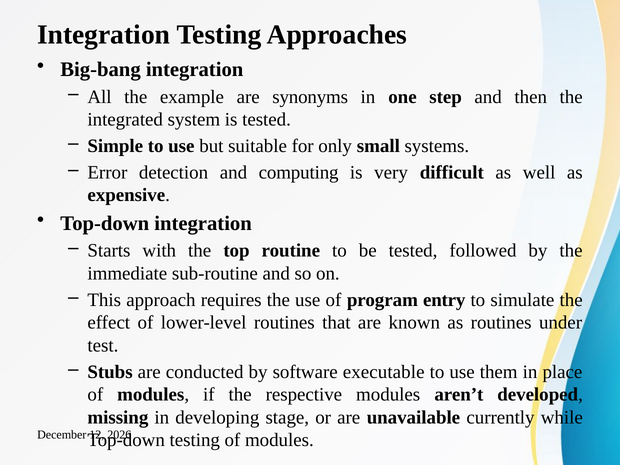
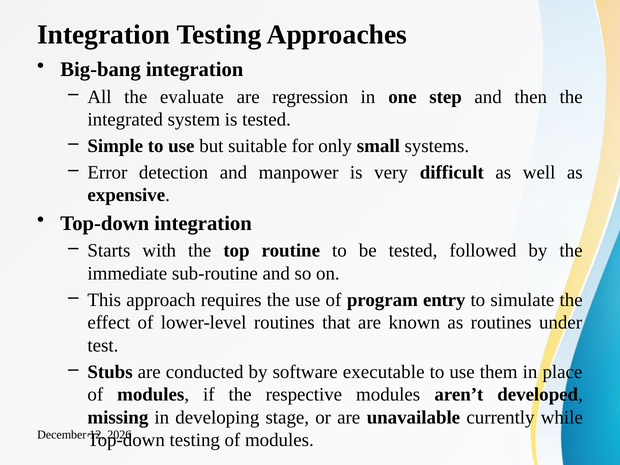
example: example -> evaluate (192, 97)
synonyms: synonyms -> regression (310, 97)
computing: computing -> manpower (299, 172)
